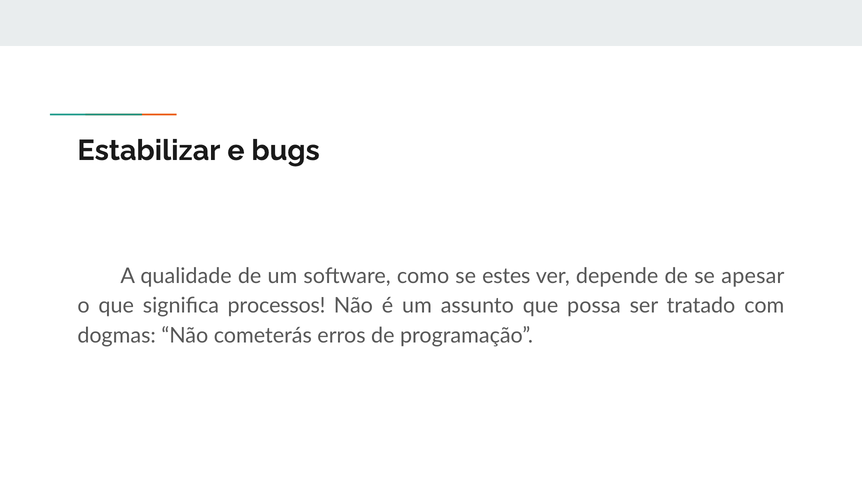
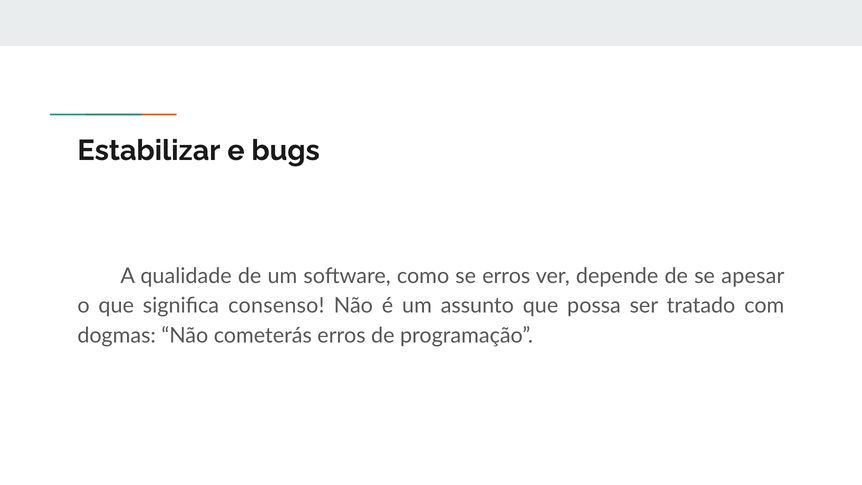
se estes: estes -> erros (506, 276)
processos: processos -> consenso (276, 306)
